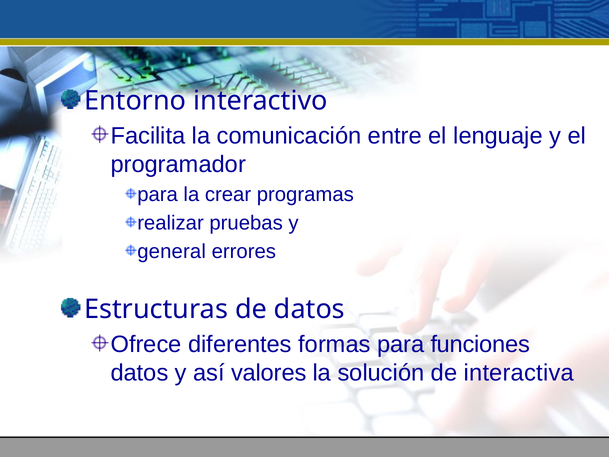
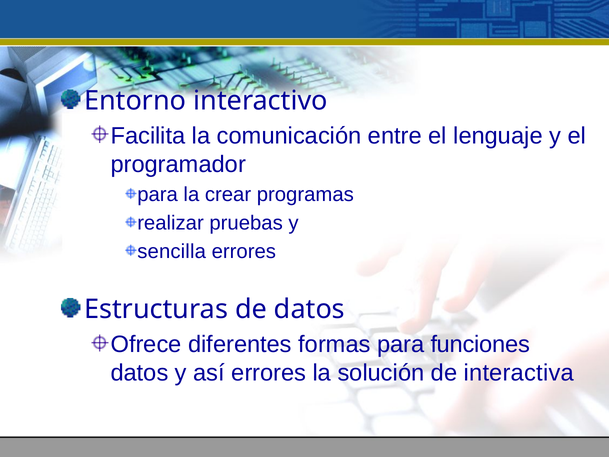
general: general -> sencilla (172, 251)
así valores: valores -> errores (269, 373)
